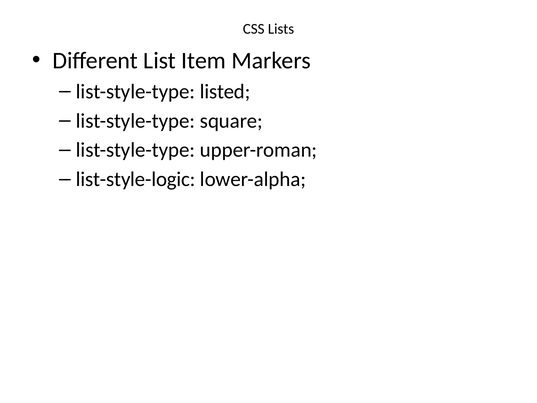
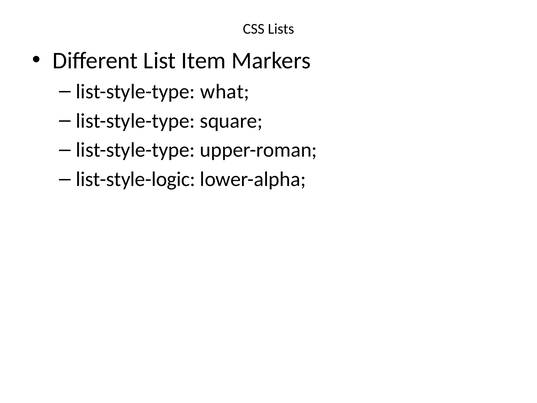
listed: listed -> what (225, 91)
